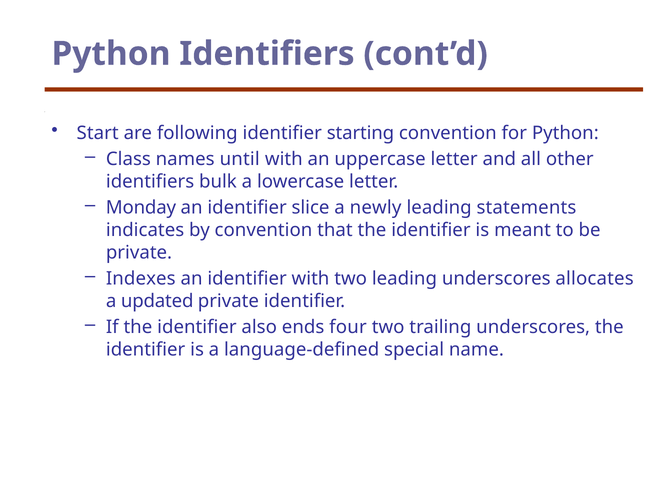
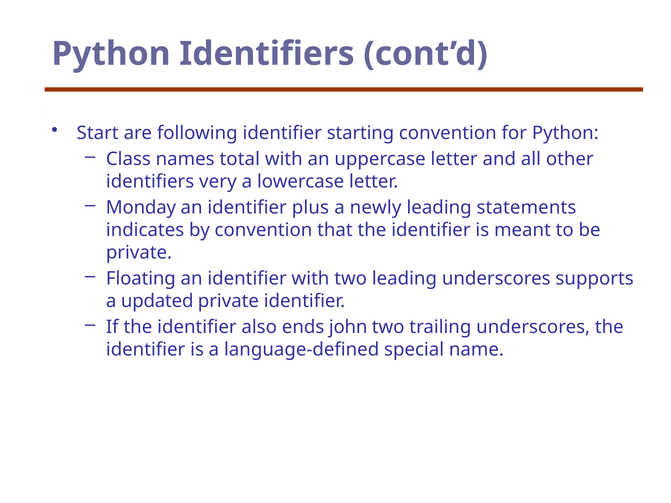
until: until -> total (240, 159)
bulk: bulk -> very (218, 182)
slice: slice -> plus (310, 208)
Indexes: Indexes -> Floating (141, 279)
allocates: allocates -> supports (595, 279)
four: four -> john (348, 327)
